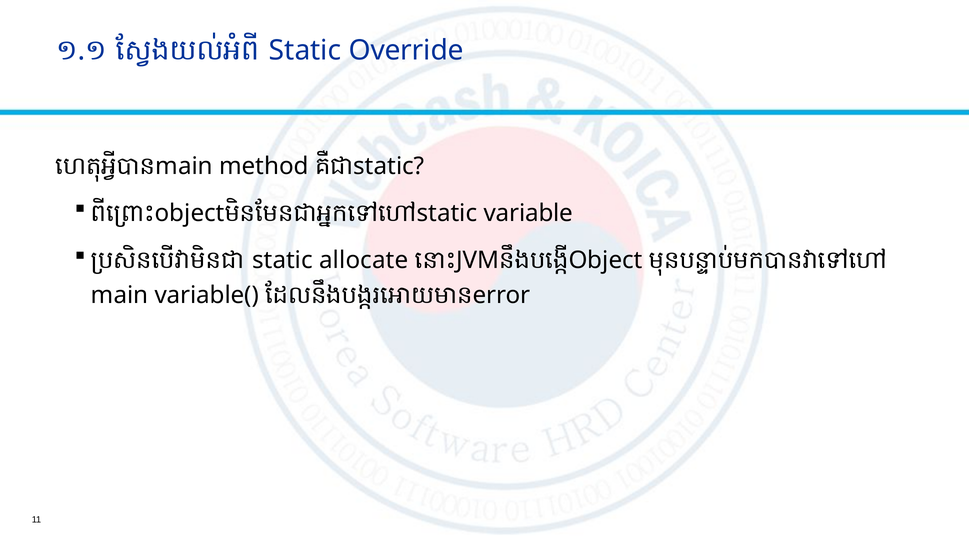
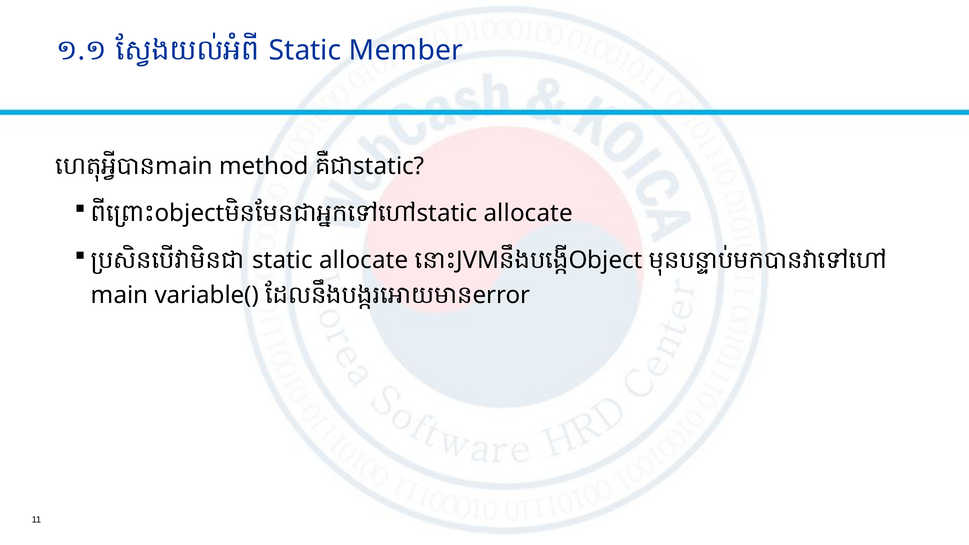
Override: Override -> Member (406, 50)
variable: variable -> allocate (528, 213)
